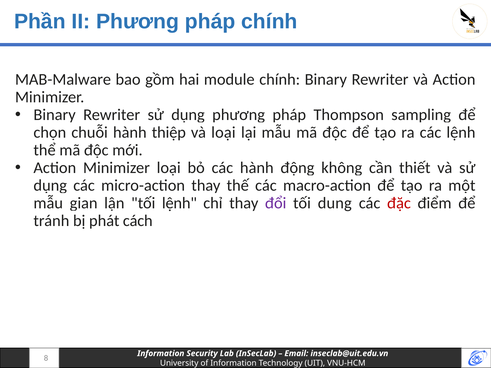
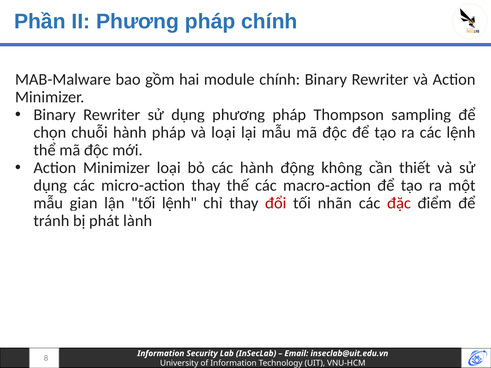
thiệp: thiệp -> pháp (169, 133)
đổi colour: purple -> red (276, 203)
dung: dung -> nhãn (335, 203)
cách: cách -> lành (138, 221)
